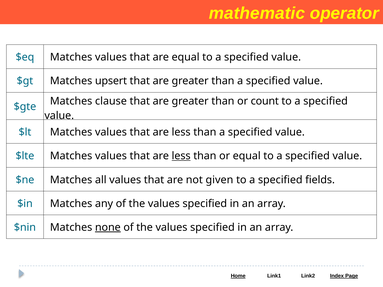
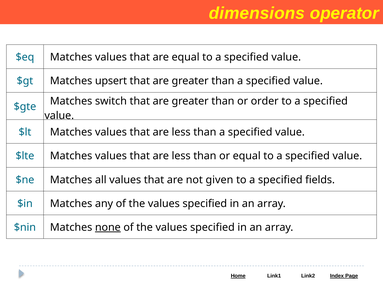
mathematic: mathematic -> dimensions (257, 13)
clause: clause -> switch (111, 101)
count: count -> order (265, 101)
less underline: present -> none (181, 156)
